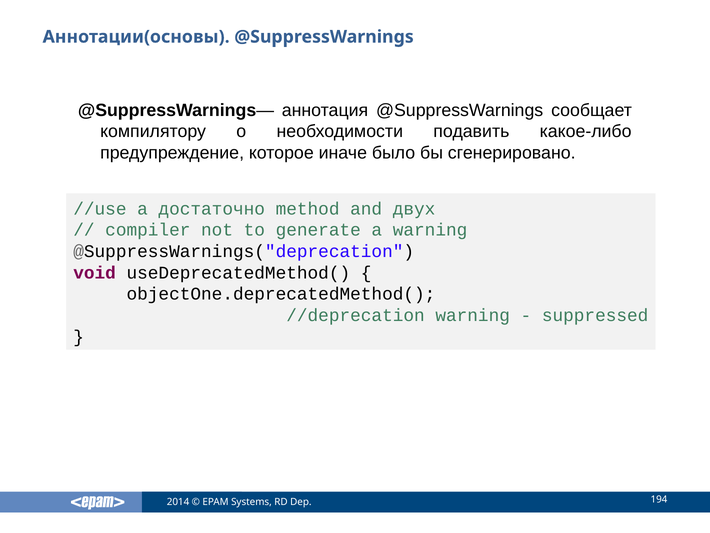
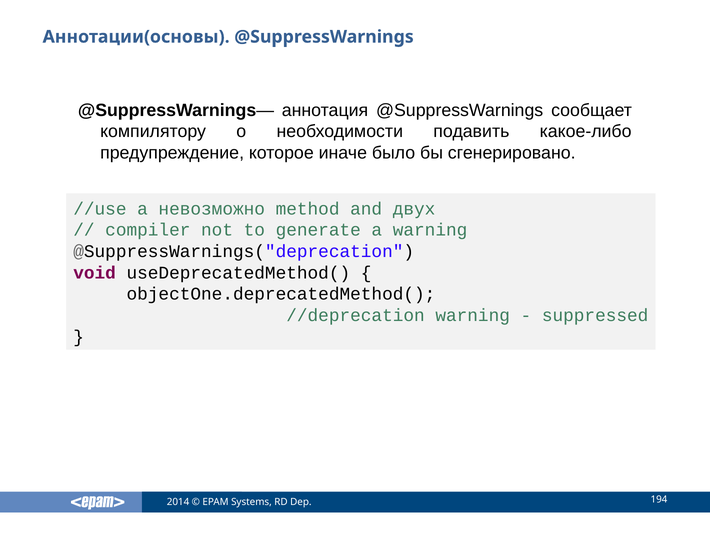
достаточно: достаточно -> невозможно (212, 209)
